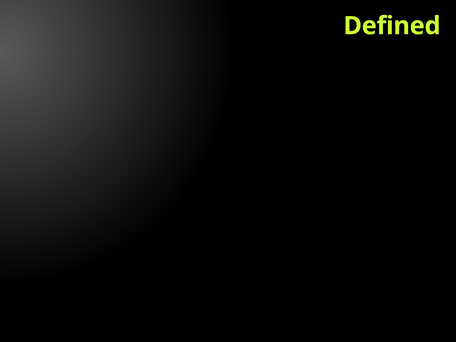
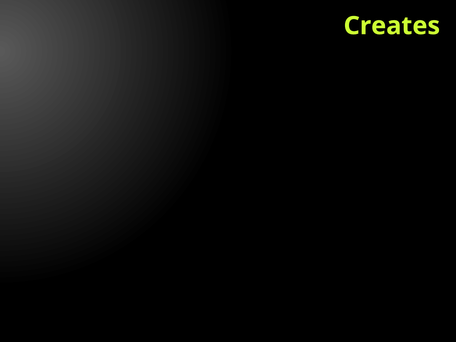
Defined: Defined -> Creates (392, 26)
